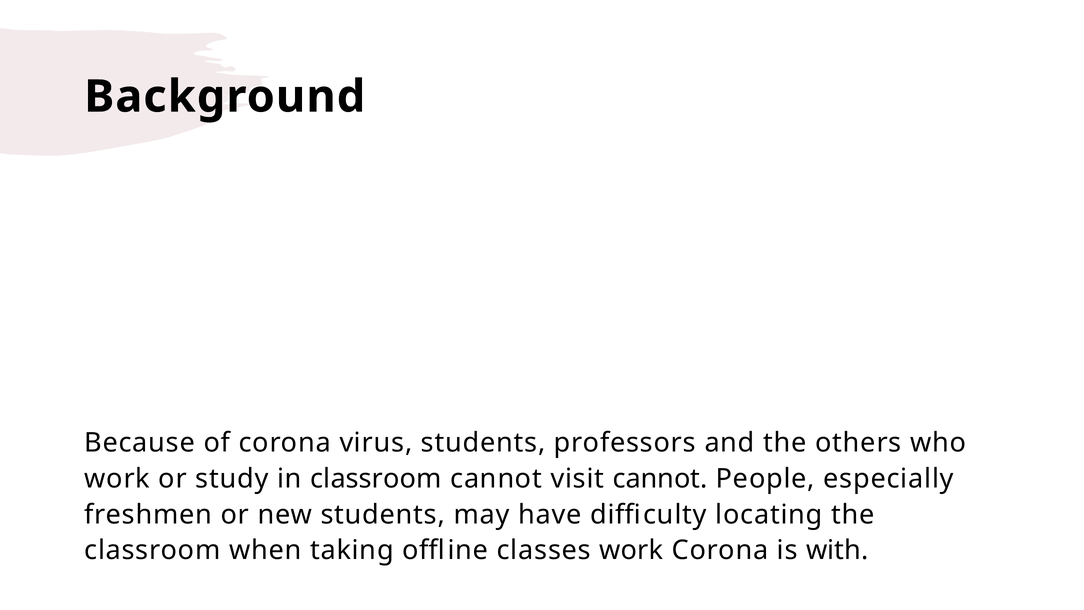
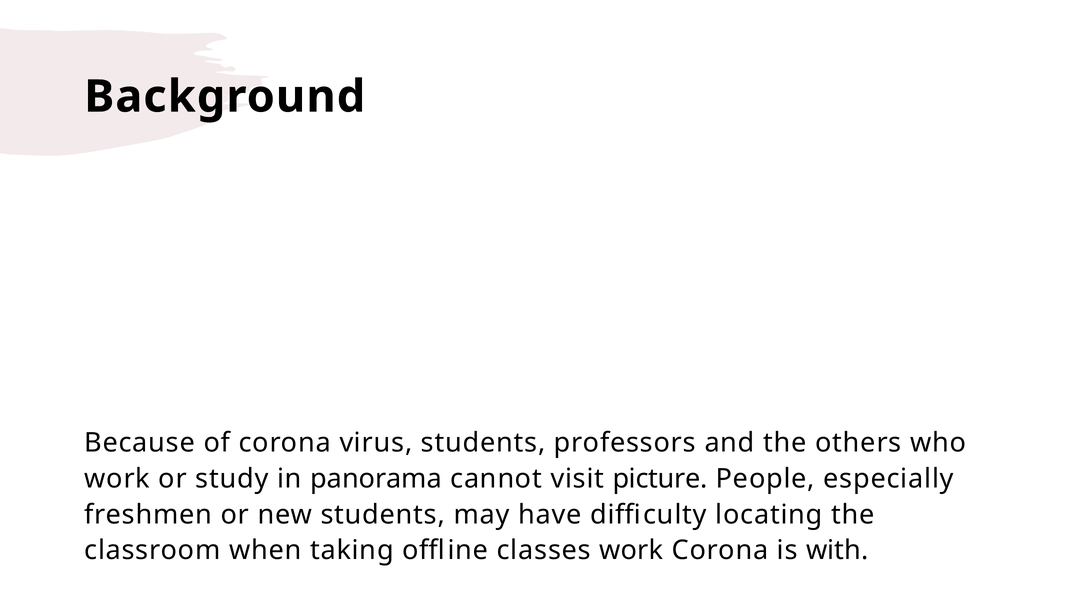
in classroom: classroom -> panorama (376, 479)
visit cannot: cannot -> picture (660, 479)
